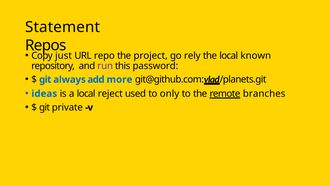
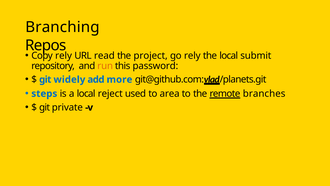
Statement: Statement -> Branching (63, 27)
Copy just: just -> rely (64, 56)
repo: repo -> read (104, 56)
known: known -> submit (256, 56)
run colour: purple -> orange (105, 66)
always: always -> widely (69, 79)
ideas: ideas -> steps (44, 93)
only: only -> area (170, 93)
